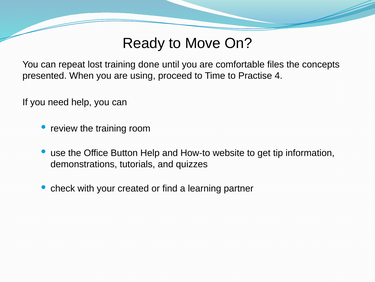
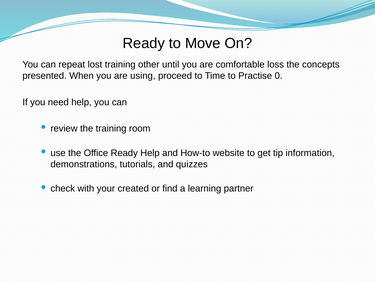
done: done -> other (149, 64)
files: files -> loss (276, 64)
4: 4 -> 0 (279, 76)
Office Button: Button -> Ready (124, 153)
